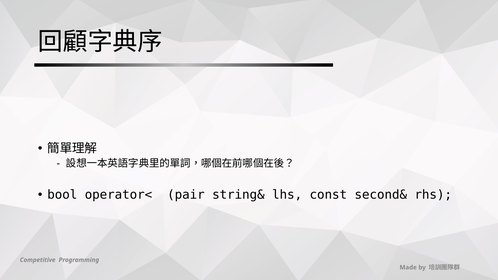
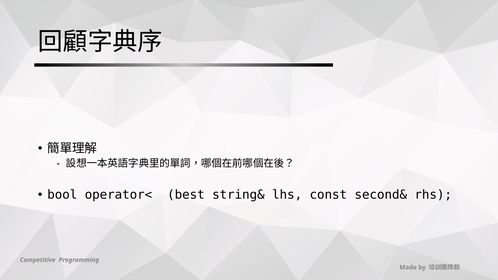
pair: pair -> best (186, 195)
